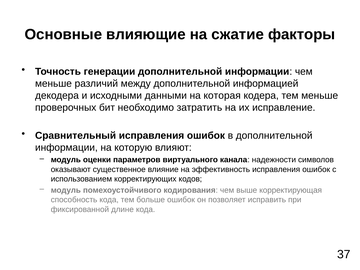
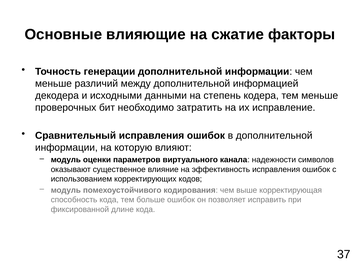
которая: которая -> степень (222, 96)
